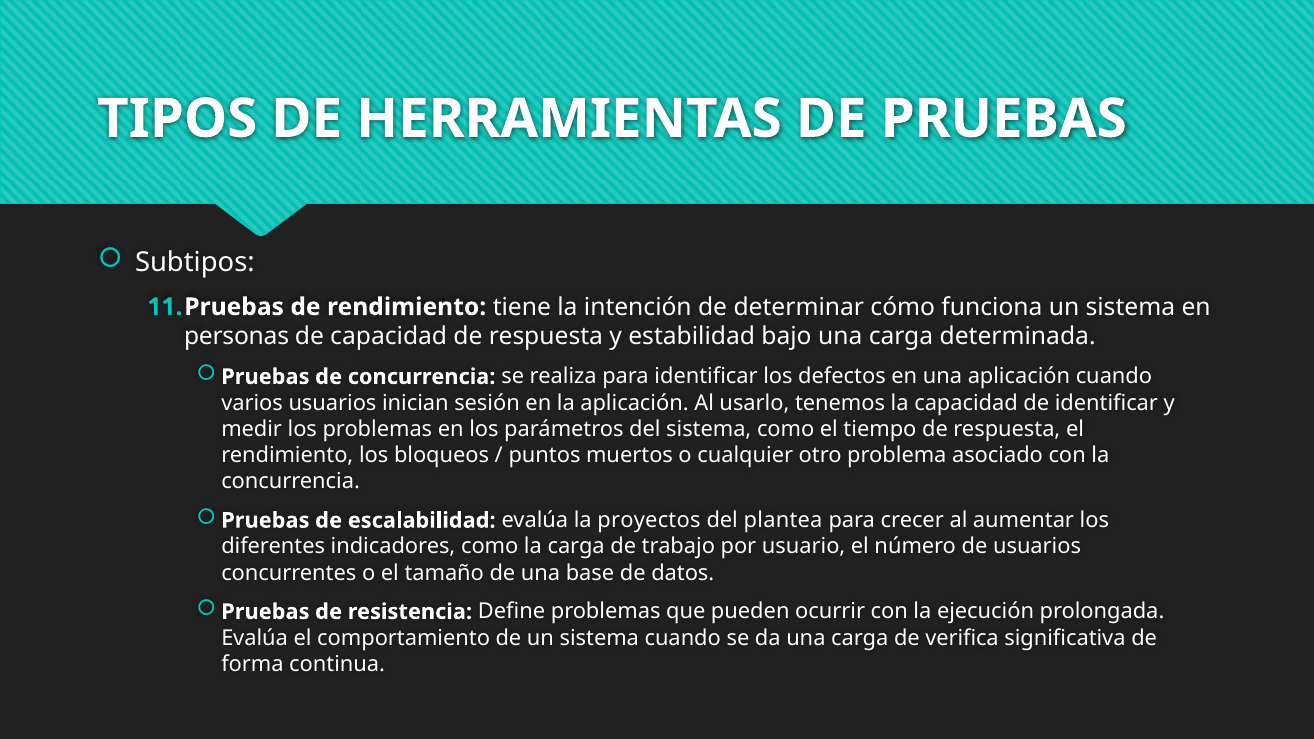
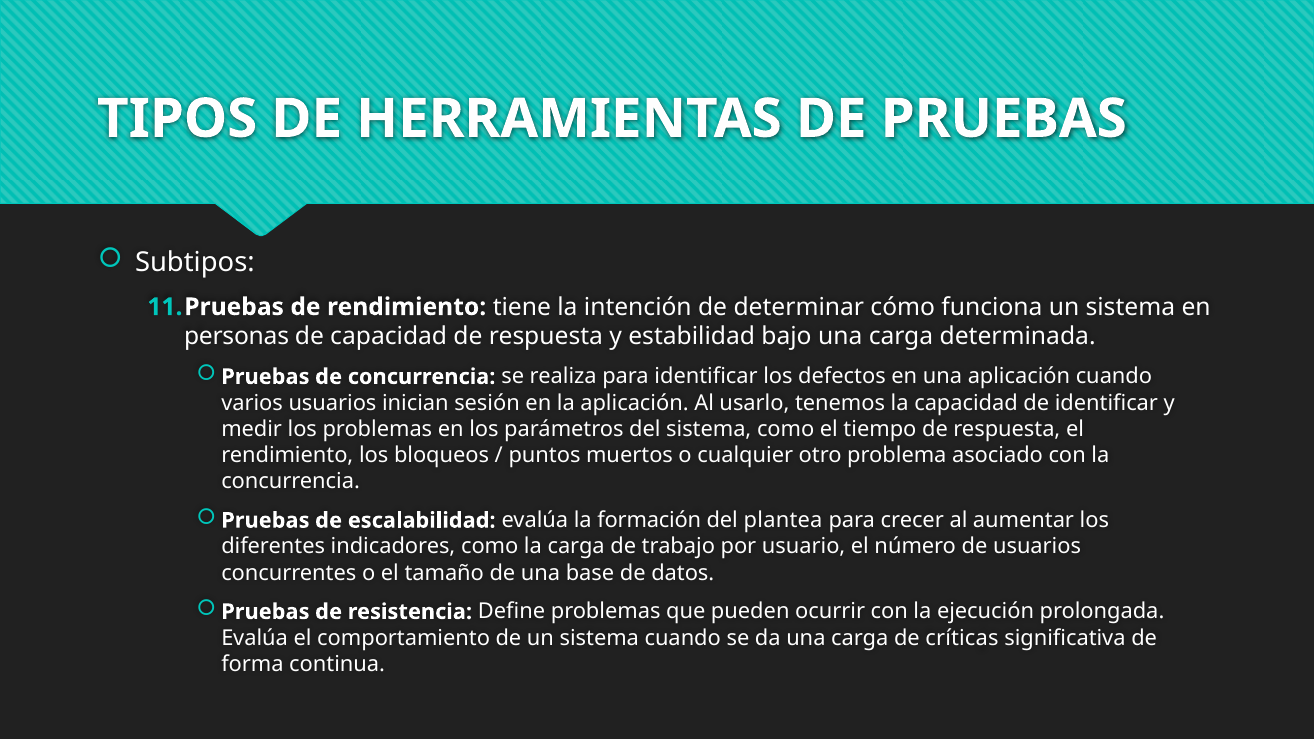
proyectos: proyectos -> formación (649, 521)
verifica: verifica -> críticas (962, 638)
